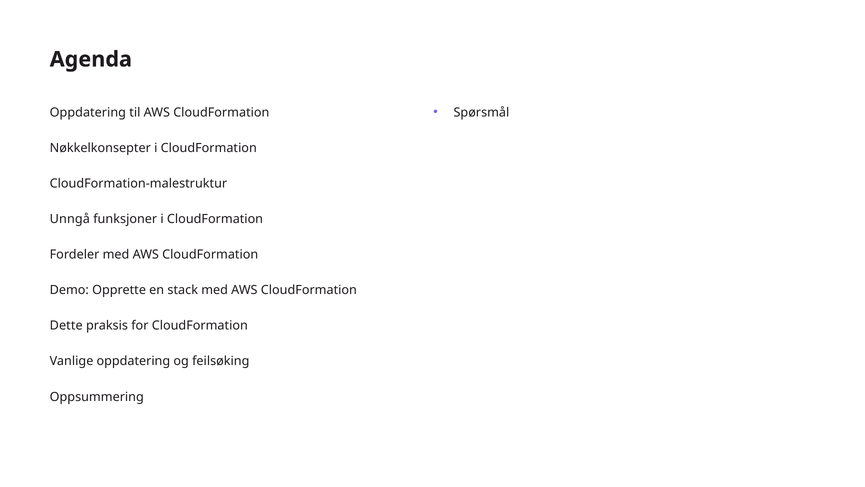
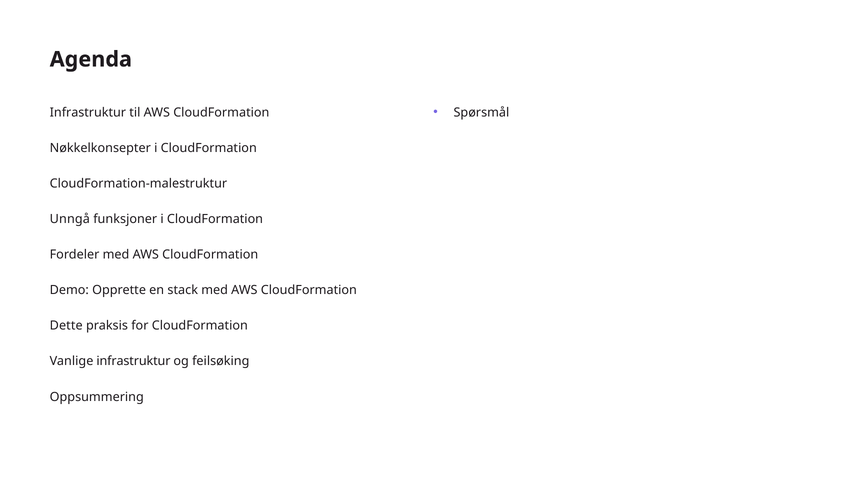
Oppdatering: Oppdatering -> Infrastruktur (88, 112)
Vanlige oppdatering: oppdatering -> infrastruktur (133, 361)
